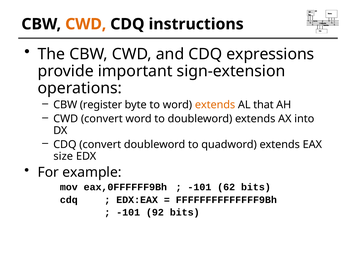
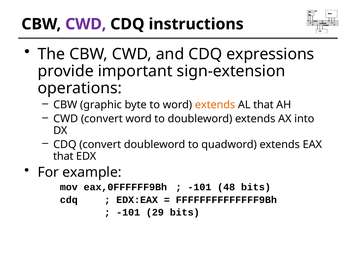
CWD colour: orange -> purple (86, 24)
register: register -> graphic (101, 105)
size: size -> that (63, 156)
62: 62 -> 48 (226, 187)
92: 92 -> 29 (155, 212)
